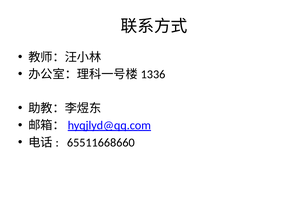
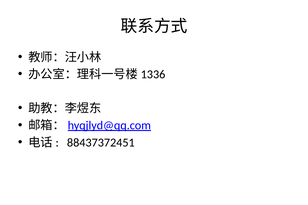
65511668660: 65511668660 -> 88437372451 (101, 143)
